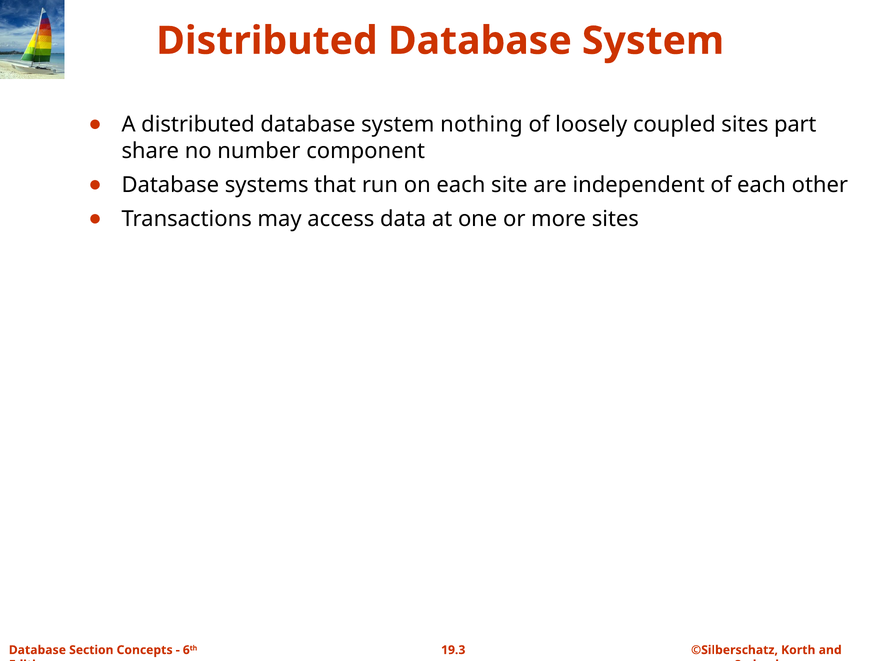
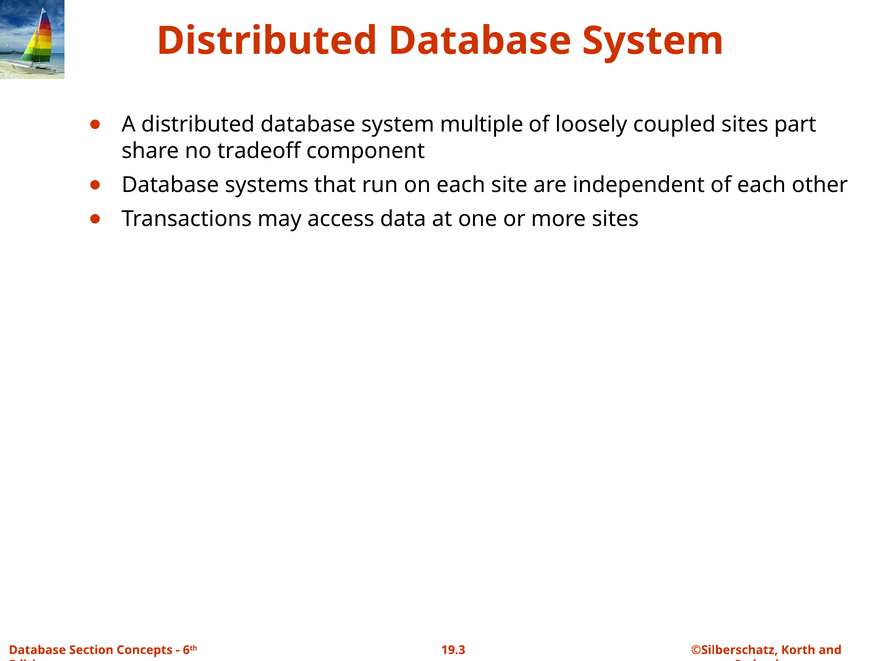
nothing: nothing -> multiple (482, 124)
number: number -> tradeoff (259, 151)
